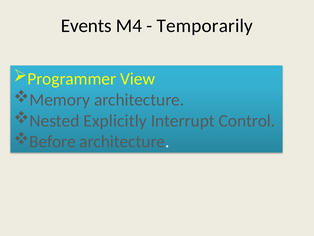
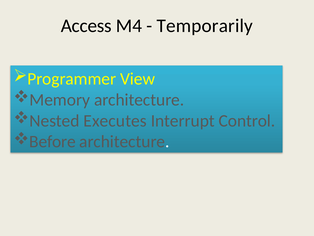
Events: Events -> Access (86, 26)
Explicitly: Explicitly -> Executes (115, 120)
